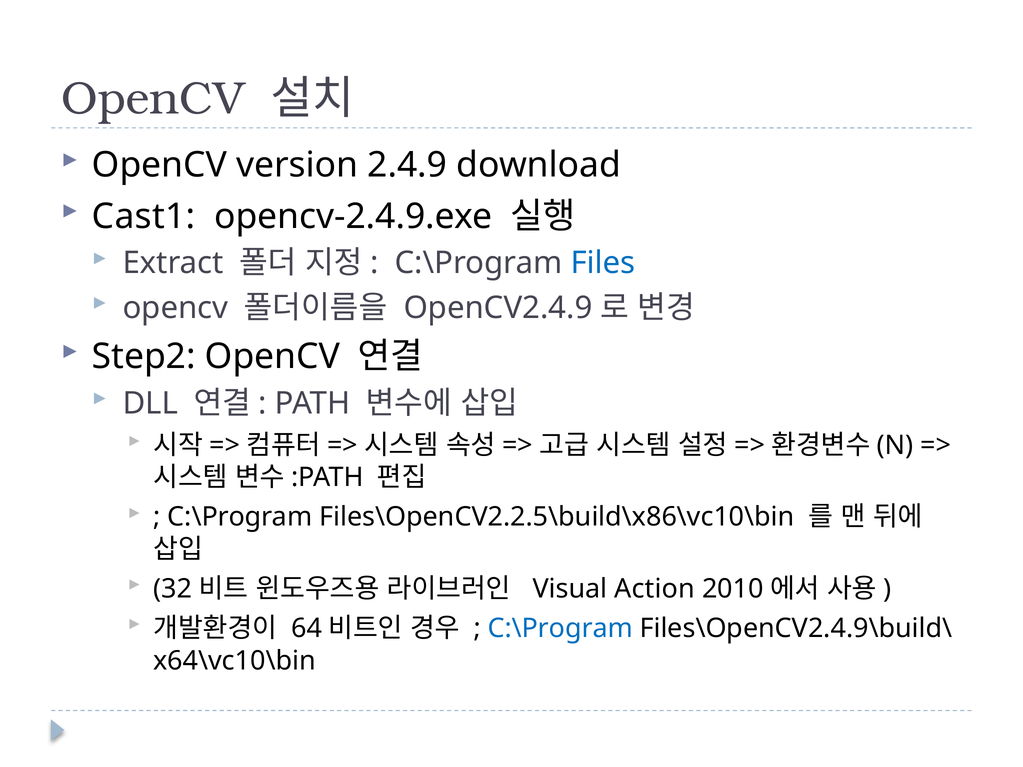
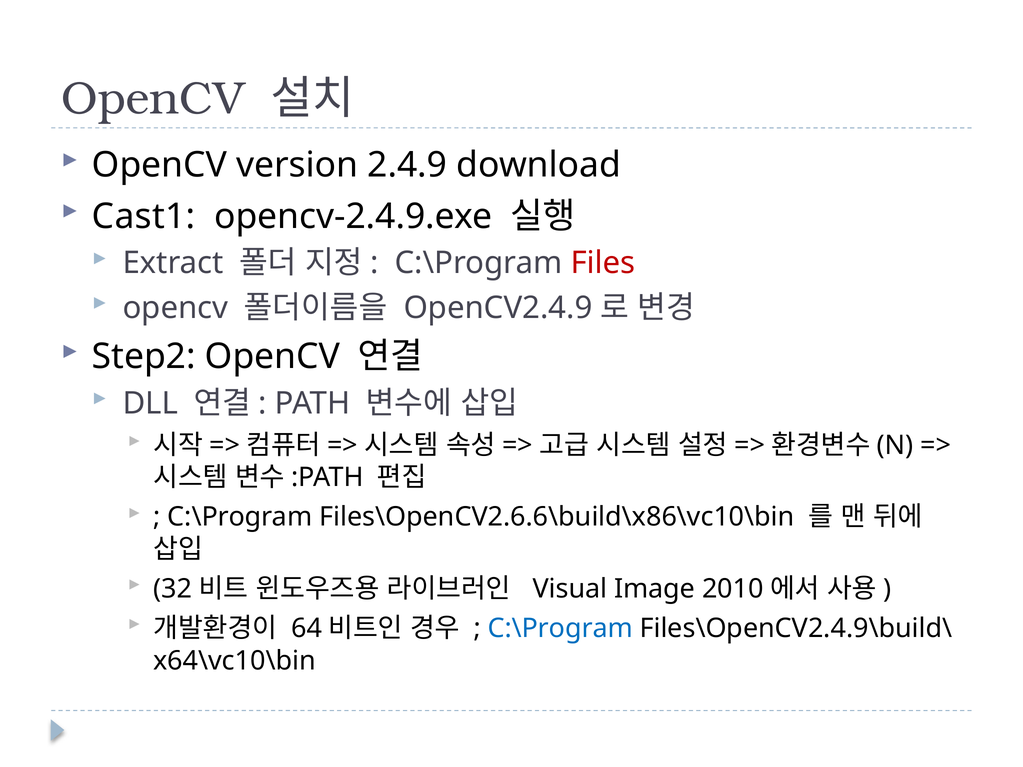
Files colour: blue -> red (603, 263)
Files\OpenCV2.2.5\build\x86\vc10\bin: Files\OpenCV2.2.5\build\x86\vc10\bin -> Files\OpenCV2.6.6\build\x86\vc10\bin (557, 517)
Action: Action -> Image (655, 589)
